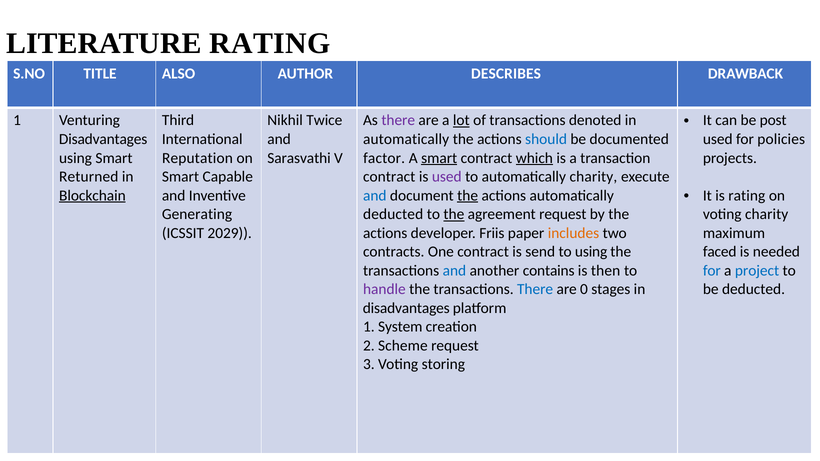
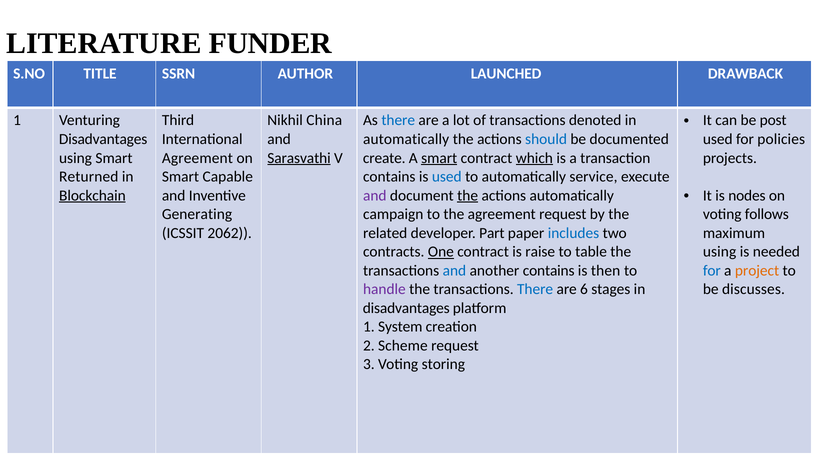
LITERATURE RATING: RATING -> FUNDER (270, 43)
ALSO: ALSO -> SSRN (179, 74)
DESCRIBES: DESCRIBES -> LAUNCHED (506, 74)
Twice: Twice -> China (324, 120)
there colour: purple -> blue (398, 120)
lot underline: present -> none (461, 120)
Reputation: Reputation -> Agreement (197, 158)
Sarasvathi underline: none -> present (299, 158)
factor: factor -> create (384, 158)
contract: contract -> contains (389, 177)
used colour: purple -> blue (447, 177)
automatically charity: charity -> service (593, 177)
is rating: rating -> nodes (747, 196)
and colour: blue -> purple (375, 196)
deducted: deducted -> campaign (393, 214)
the underline: present -> none (454, 214)
voting charity: charity -> follows (767, 214)
2029: 2029 -> 2062 (230, 233)
actions: actions -> related (385, 233)
Friis: Friis -> Part (492, 233)
includes colour: orange -> blue (573, 233)
One underline: none -> present (441, 252)
send: send -> raise (540, 252)
to using: using -> table (591, 252)
faced: faced -> using (720, 252)
project colour: blue -> orange (757, 271)
0: 0 -> 6 (584, 289)
be deducted: deducted -> discusses (753, 289)
